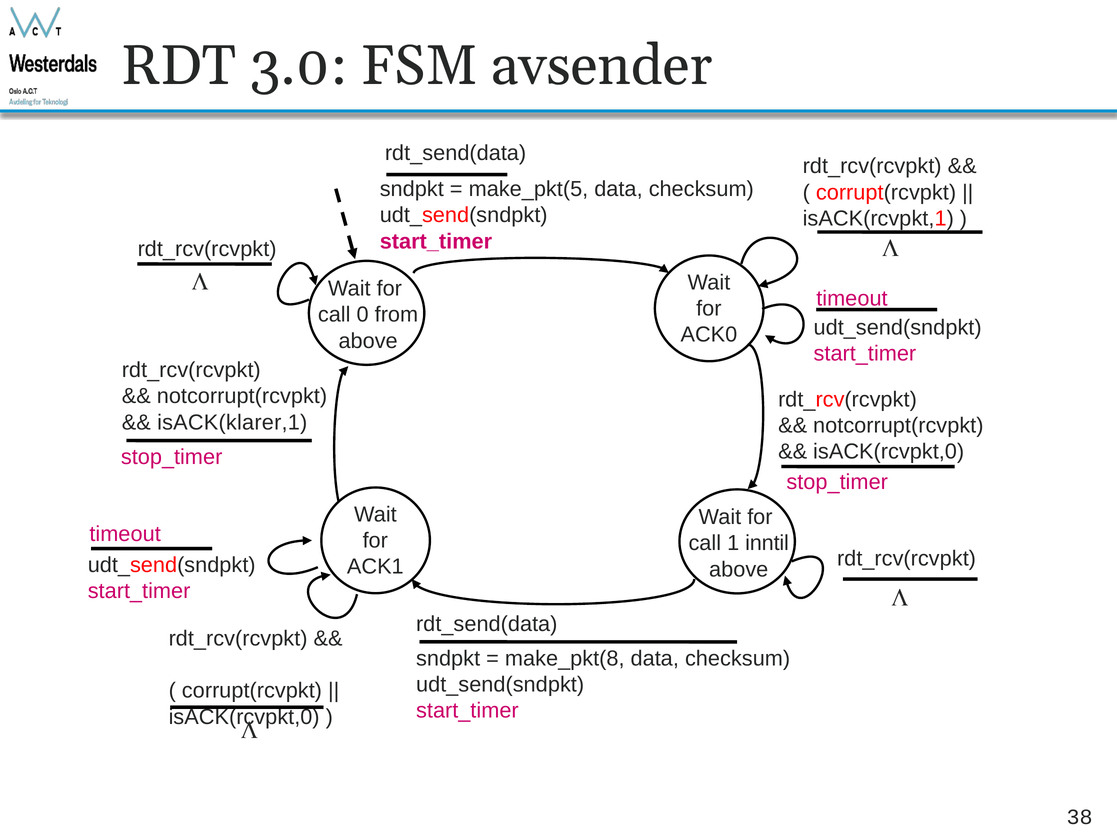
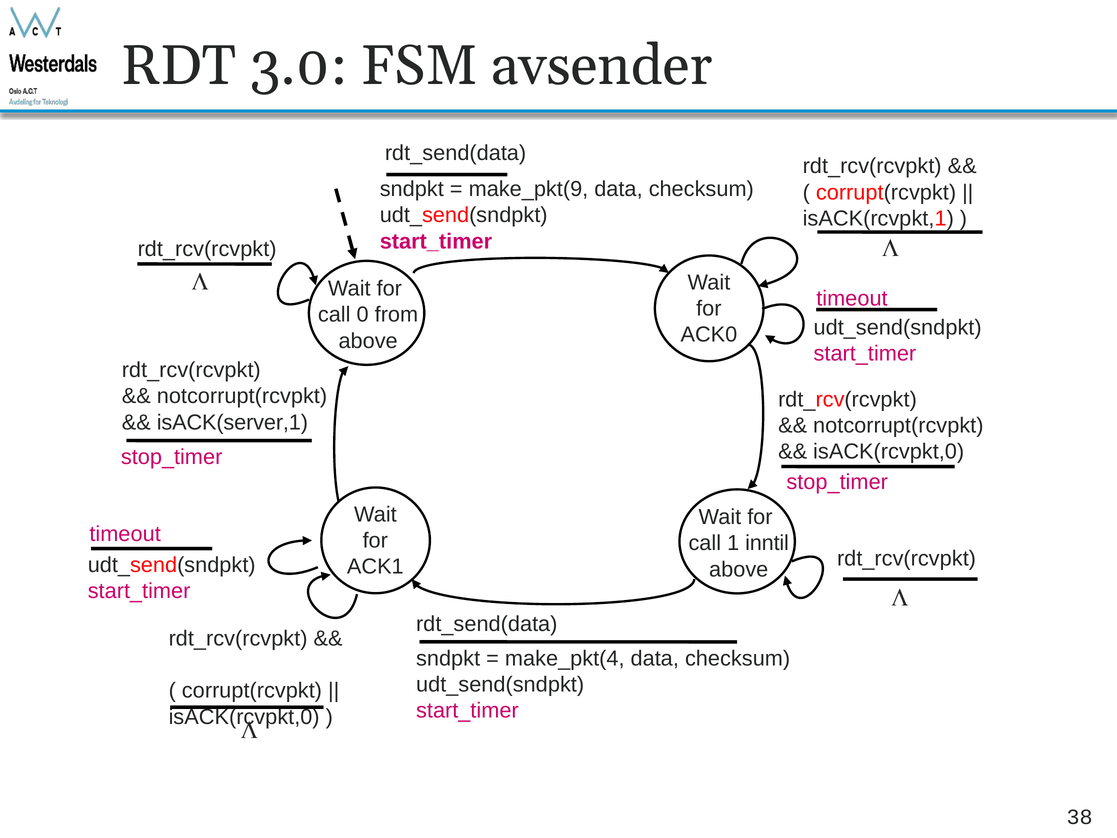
make_pkt(5: make_pkt(5 -> make_pkt(9 (528, 189)
isACK(klarer,1: isACK(klarer,1 -> isACK(server,1 (232, 422)
make_pkt(8: make_pkt(8 -> make_pkt(4 (565, 658)
